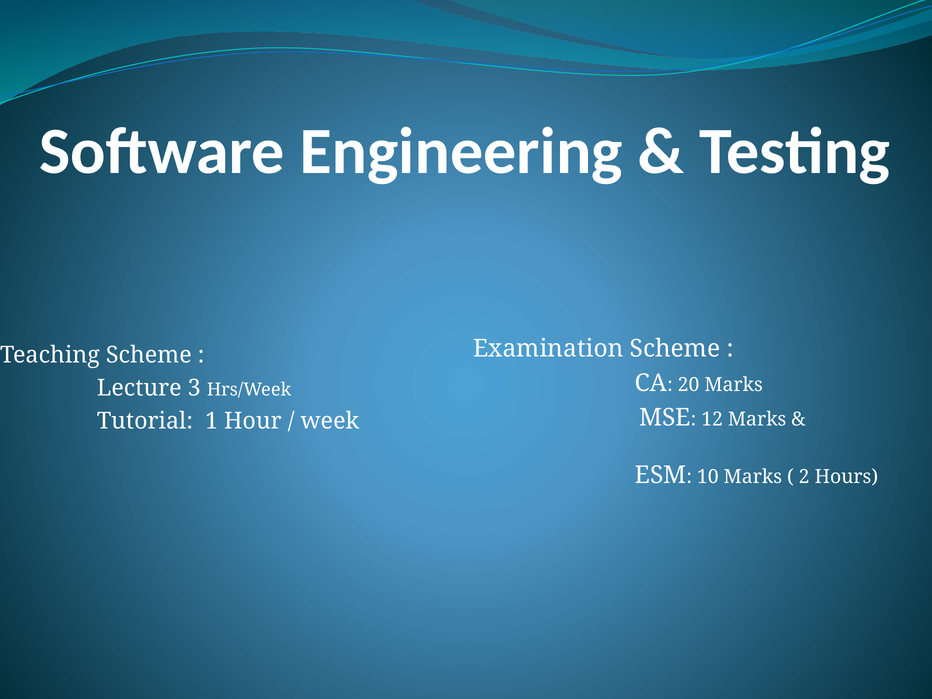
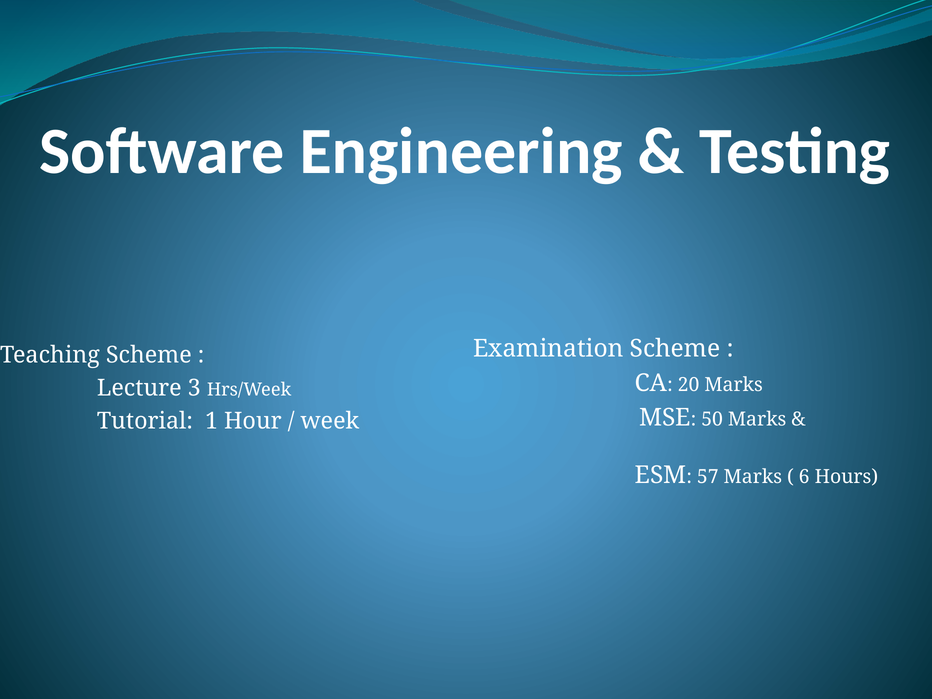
12: 12 -> 50 (712, 419)
10: 10 -> 57 (708, 477)
2: 2 -> 6 (804, 477)
